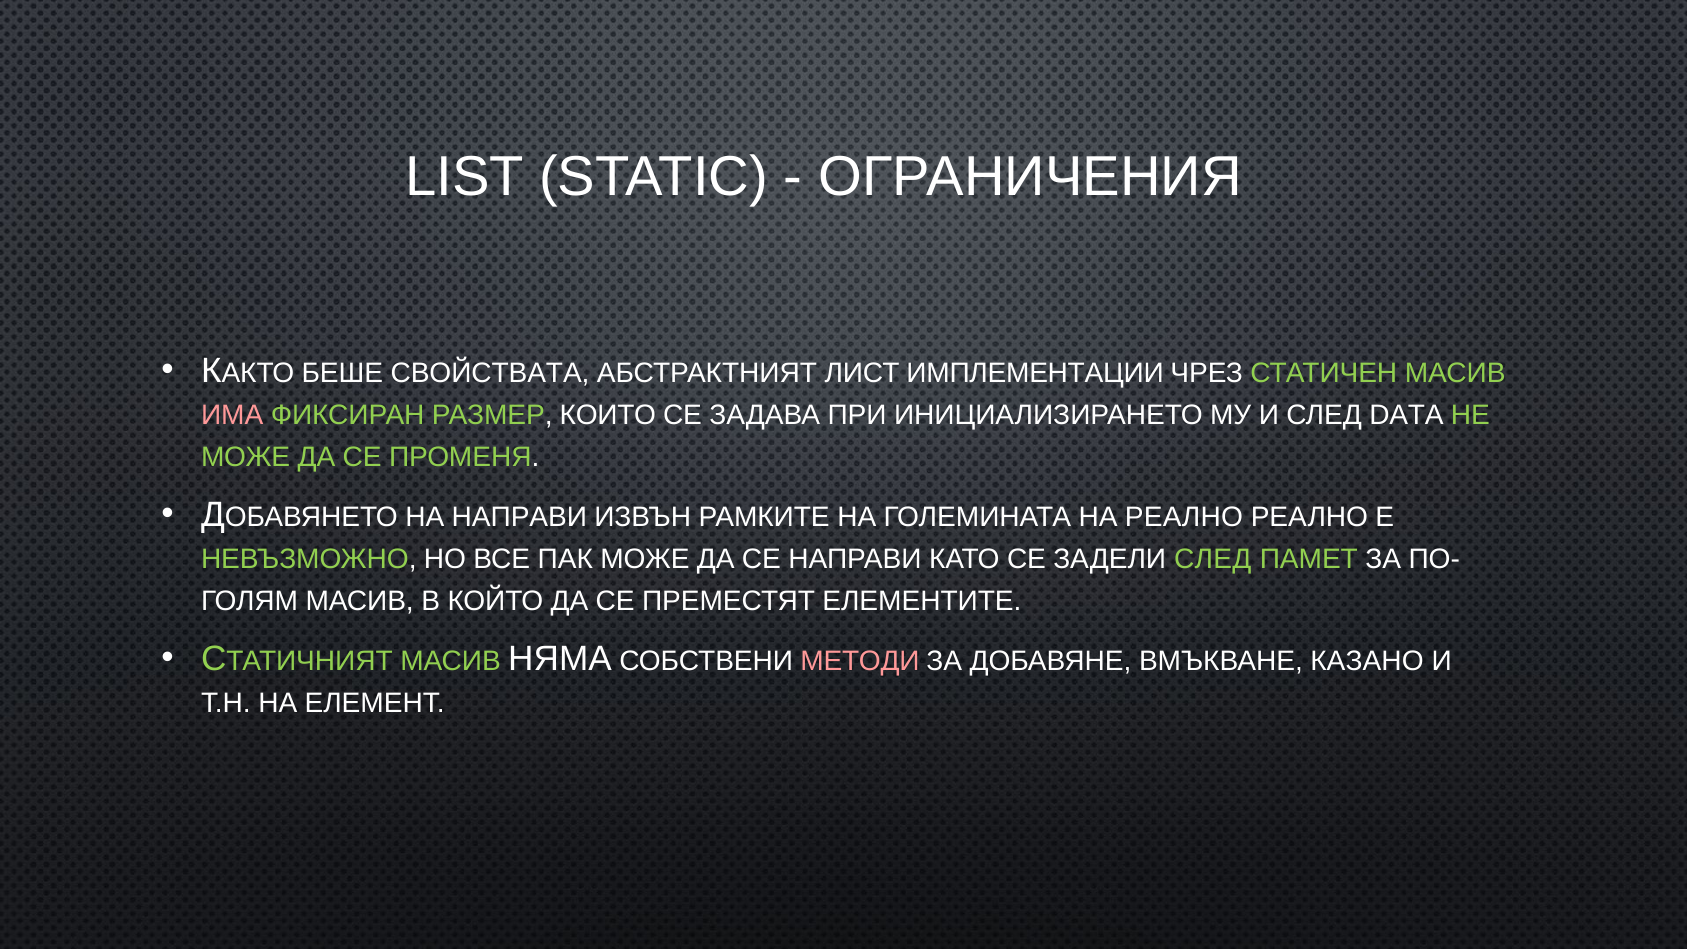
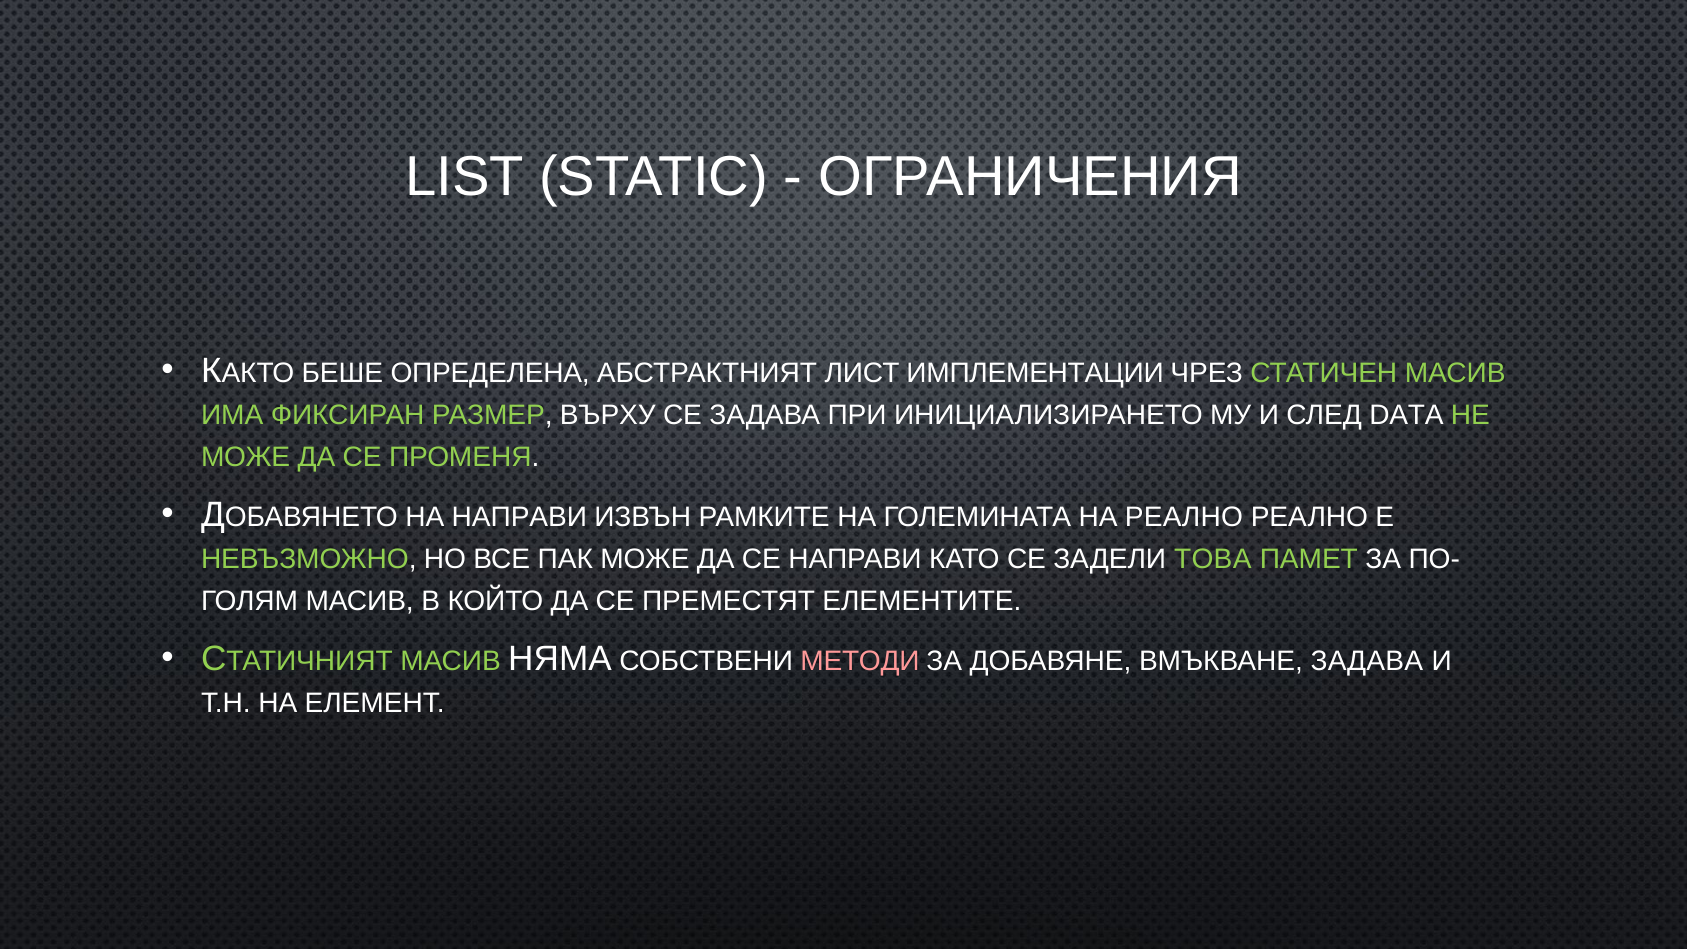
СВОЙСТВАТА: СВОЙСТВАТА -> ОПРЕДЕЛЕНА (490, 373)
ИМА colour: pink -> light green (232, 415)
КОИТО: КОИТО -> ВЪРХУ (608, 415)
ЗАДЕЛИ СЛЕД: СЛЕД -> ТОВА (1213, 559)
ВМЪКВАНЕ КАЗАНО: КАЗАНО -> ЗАДАВА (1367, 661)
